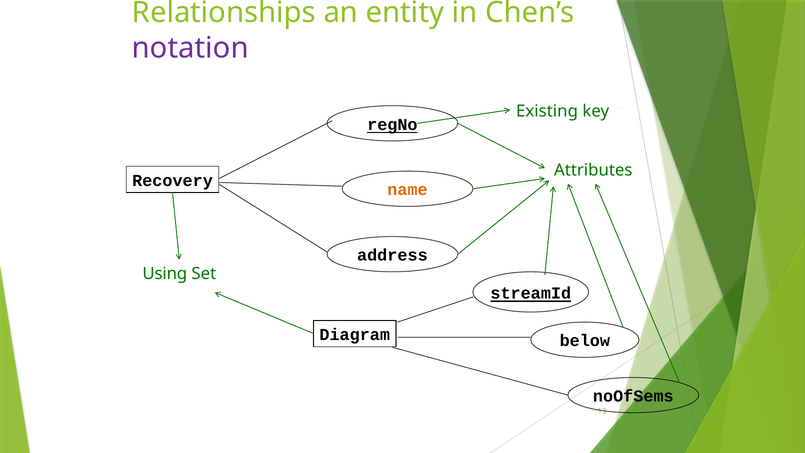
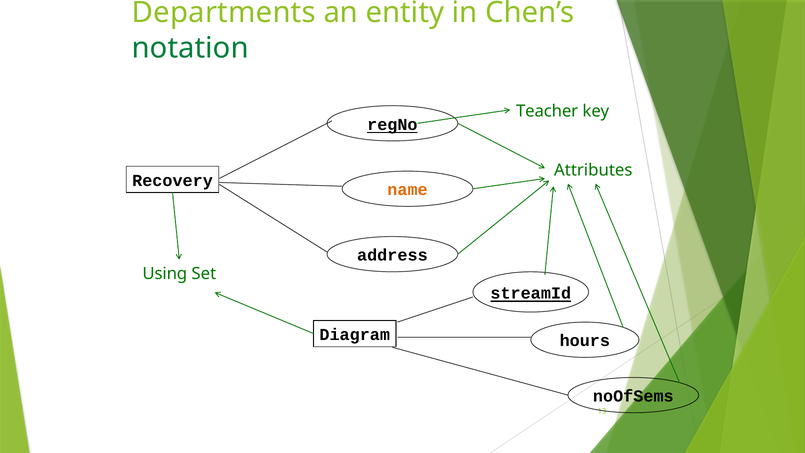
Relationships: Relationships -> Departments (224, 13)
notation colour: purple -> green (190, 48)
Existing: Existing -> Teacher (547, 111)
below: below -> hours (585, 341)
